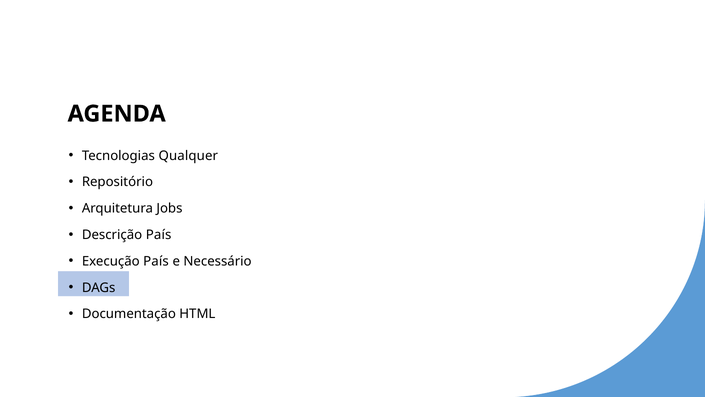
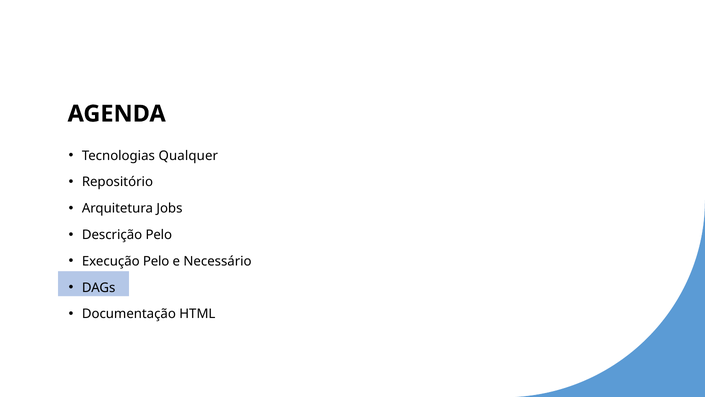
Descrição País: País -> Pelo (159, 235)
Execução País: País -> Pelo (156, 261)
